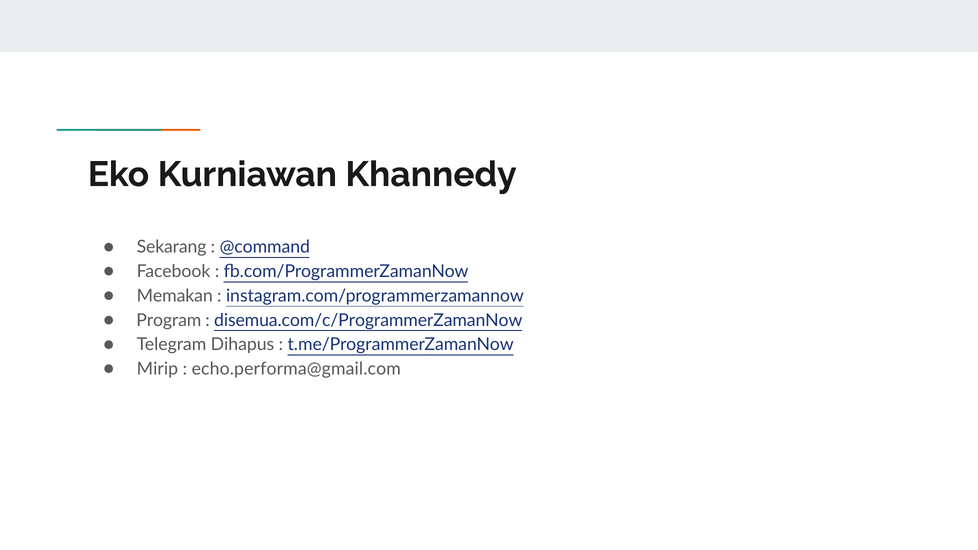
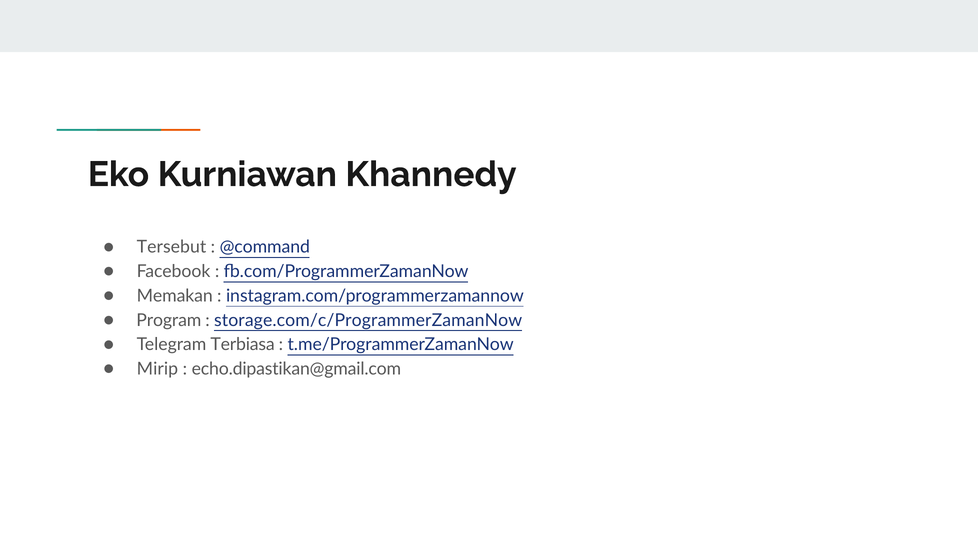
Sekarang: Sekarang -> Tersebut (171, 247)
disemua.com/c/ProgrammerZamanNow: disemua.com/c/ProgrammerZamanNow -> storage.com/c/ProgrammerZamanNow (368, 320)
Dihapus: Dihapus -> Terbiasa (243, 345)
echo.performa@gmail.com: echo.performa@gmail.com -> echo.dipastikan@gmail.com (296, 369)
